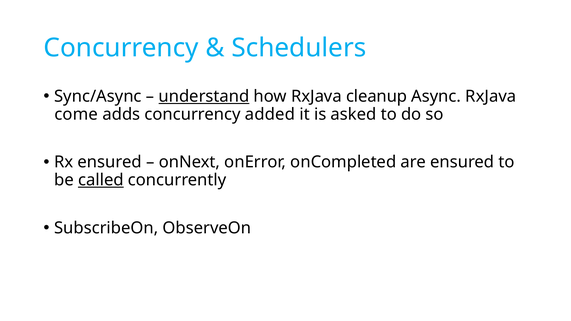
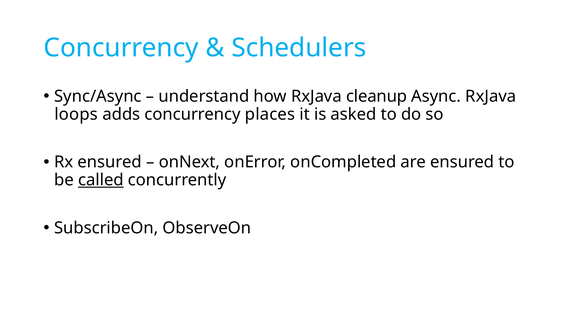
understand underline: present -> none (204, 97)
come: come -> loops (76, 114)
added: added -> places (270, 114)
